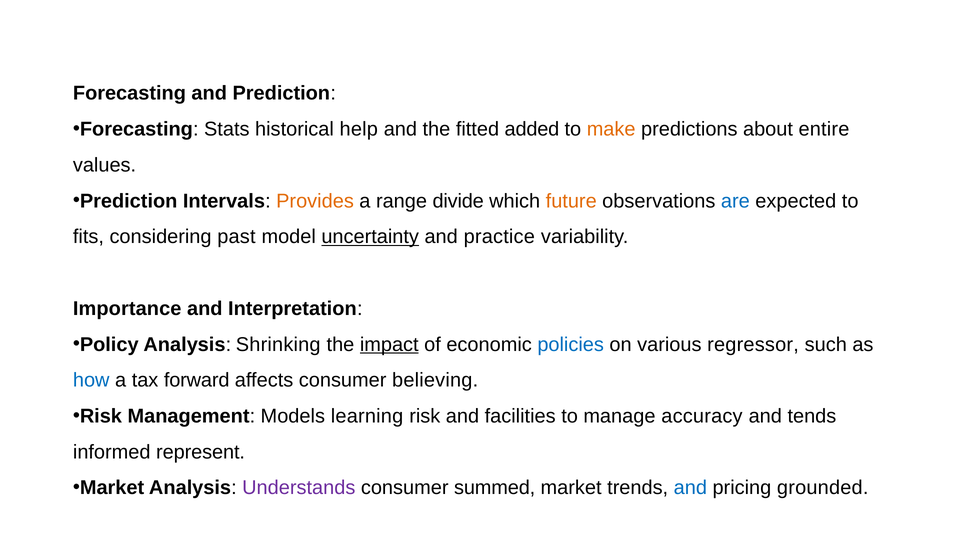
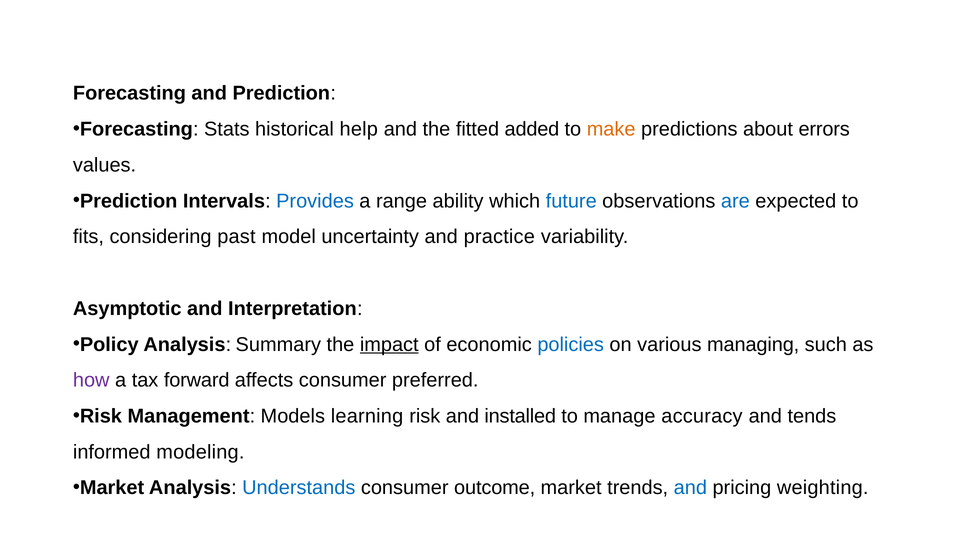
entire: entire -> errors (824, 129)
Provides colour: orange -> blue (315, 201)
divide: divide -> ability (458, 201)
future colour: orange -> blue (571, 201)
uncertainty underline: present -> none (370, 237)
Importance: Importance -> Asymptotic (127, 309)
Shrinking: Shrinking -> Summary (278, 345)
regressor: regressor -> managing (753, 345)
how colour: blue -> purple (91, 381)
believing: believing -> preferred (435, 381)
facilities: facilities -> installed (520, 416)
represent: represent -> modeling (200, 452)
Understands colour: purple -> blue (299, 488)
summed: summed -> outcome (495, 488)
grounded: grounded -> weighting (823, 488)
